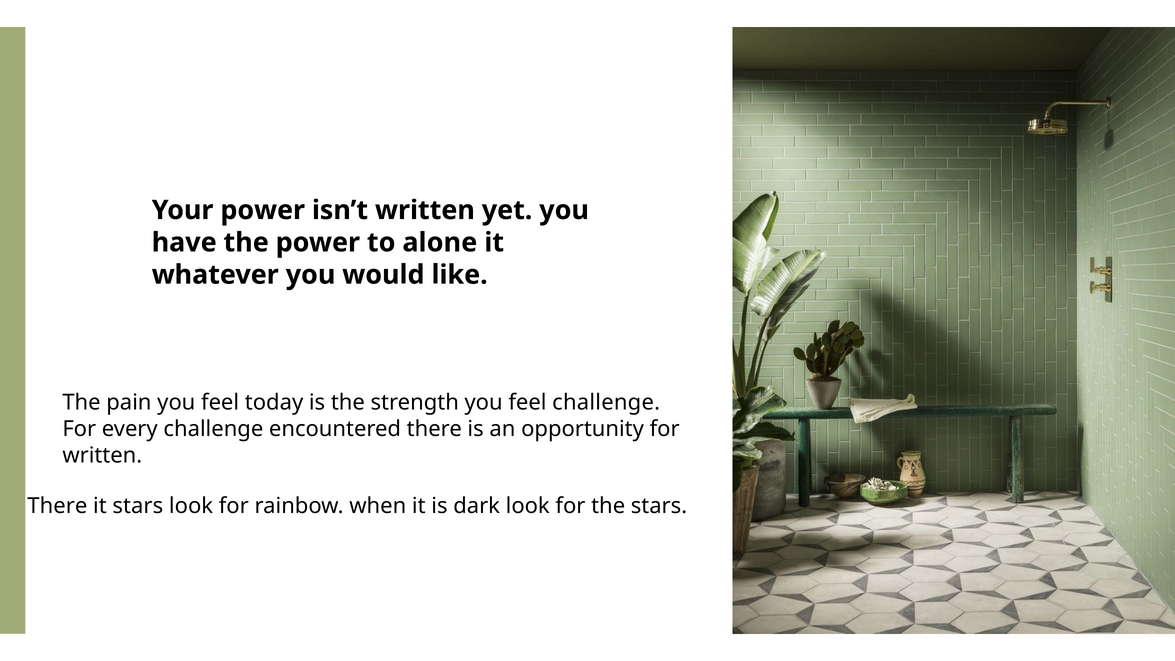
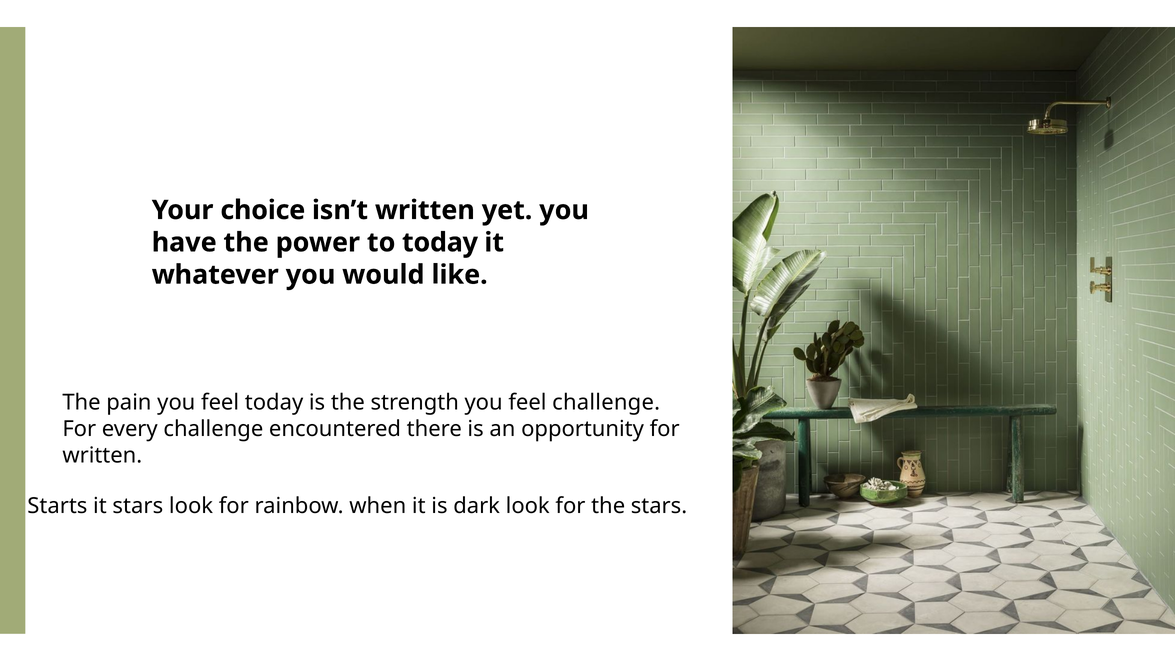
Your power: power -> choice (263, 210)
to alone: alone -> today (440, 242)
There: There -> Starts (57, 506)
